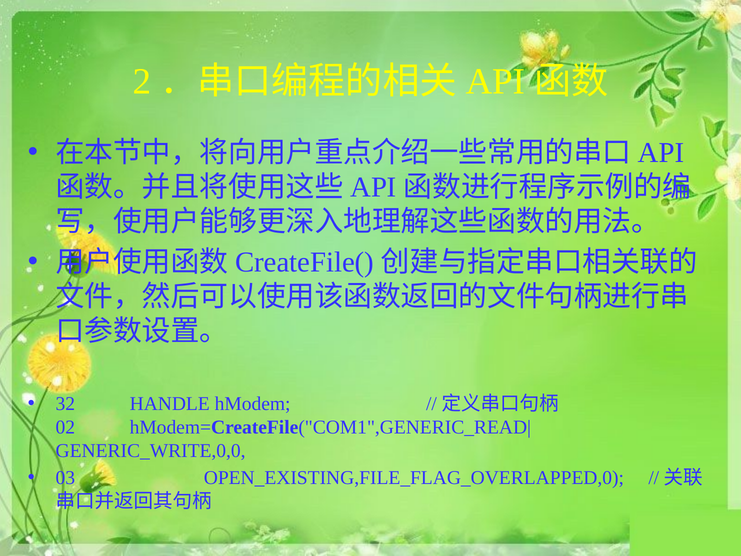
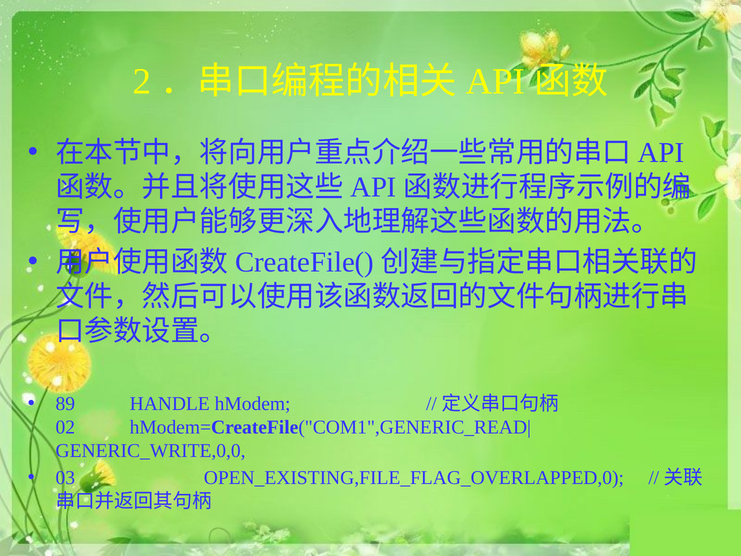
32: 32 -> 89 (65, 403)
